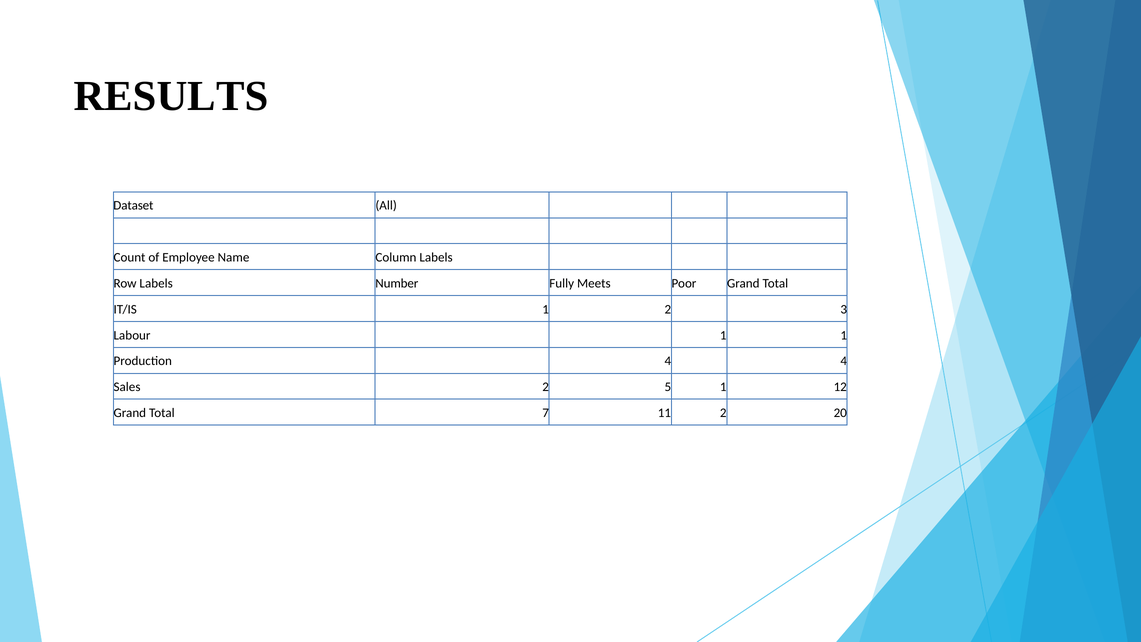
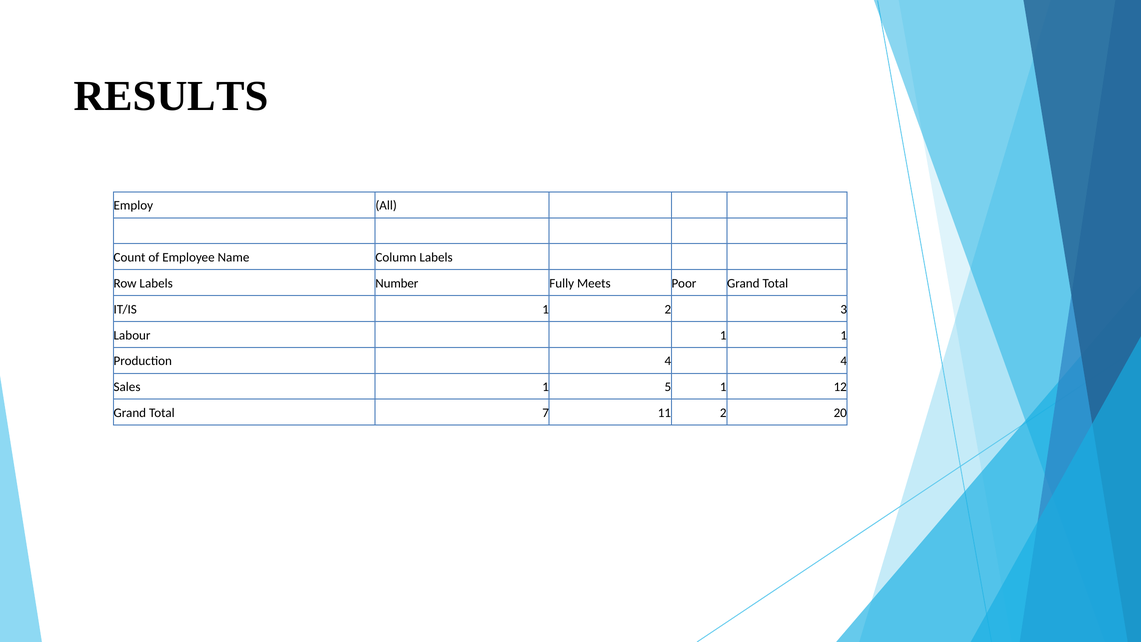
Dataset: Dataset -> Employ (133, 206)
Sales 2: 2 -> 1 (546, 387)
